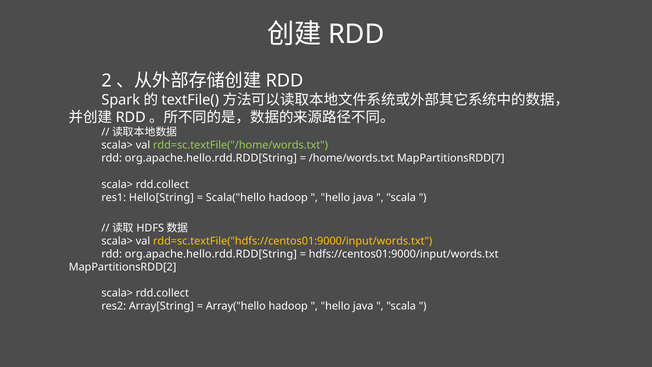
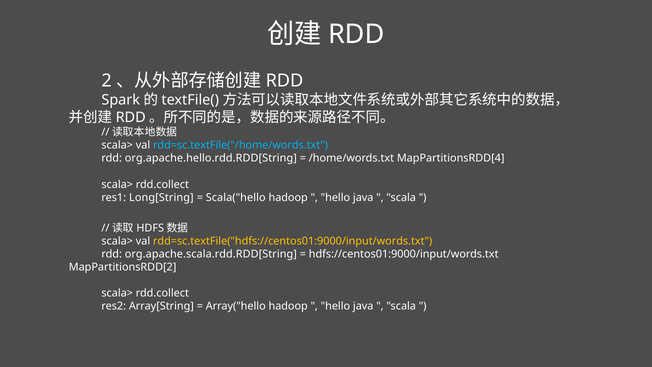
rdd=sc.textFile("/home/words.txt colour: light green -> light blue (240, 145)
MapPartitionsRDD[7: MapPartitionsRDD[7 -> MapPartitionsRDD[4 (451, 158)
Hello[String: Hello[String -> Long[String (161, 197)
org.apache.hello.rdd.RDD[String: org.apache.hello.rdd.RDD[String -> org.apache.scala.rdd.RDD[String (211, 254)
